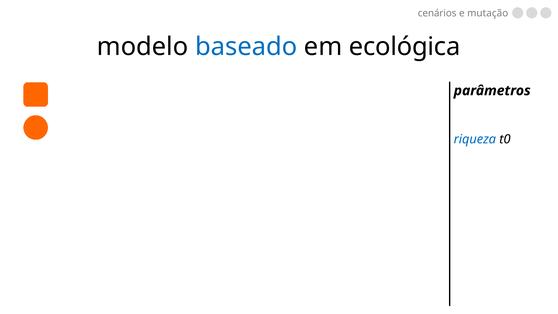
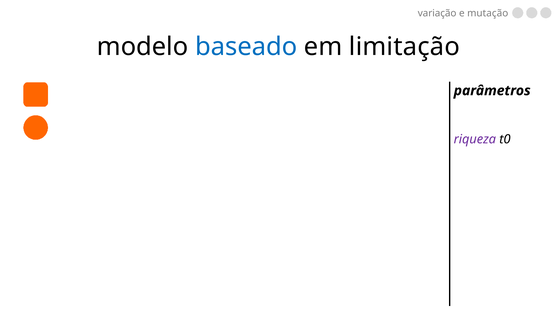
cenários: cenários -> variação (437, 13)
ecológica: ecológica -> limitação (404, 47)
riqueza colour: blue -> purple (475, 139)
